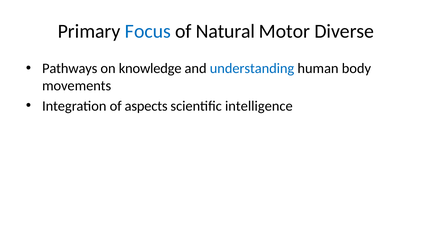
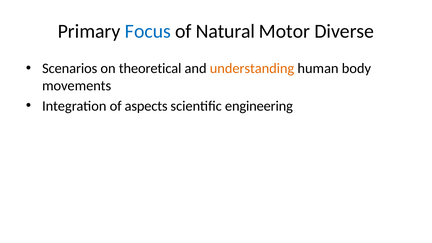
Pathways: Pathways -> Scenarios (70, 69)
knowledge: knowledge -> theoretical (150, 69)
understanding colour: blue -> orange (252, 69)
intelligence: intelligence -> engineering (259, 106)
